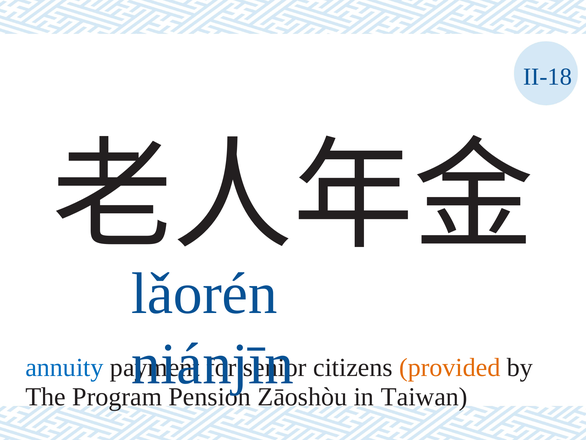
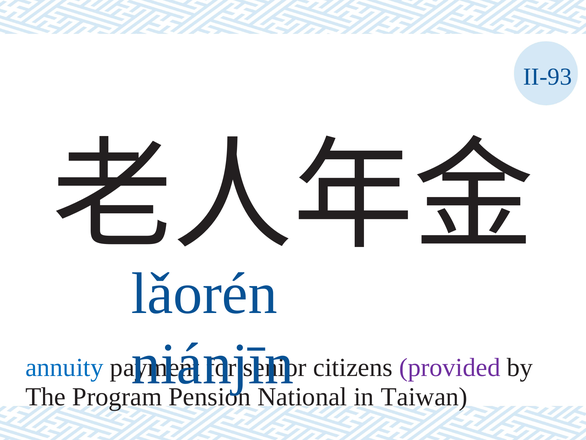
II-18: II-18 -> II-93 (548, 77)
provided colour: orange -> purple (450, 367)
Zāoshòu: Zāoshòu -> National (302, 396)
